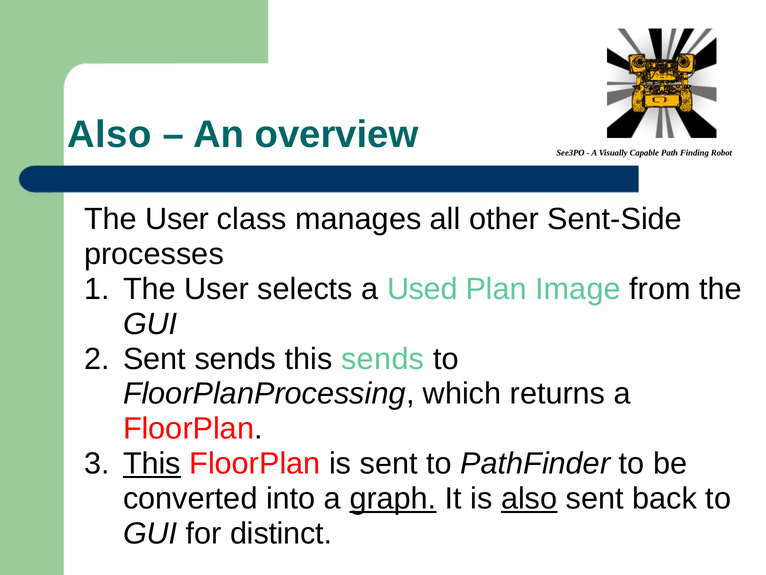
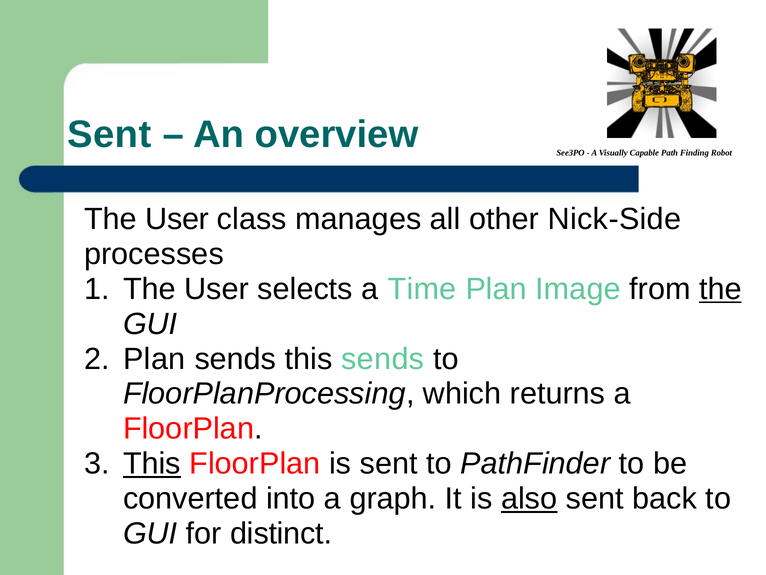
Also: Also -> Sent (109, 134)
Sent-Side: Sent-Side -> Nick-Side (615, 219)
Used: Used -> Time (422, 289)
the underline: none -> present (720, 289)
Sent: Sent -> Plan (154, 359)
graph underline: present -> none (393, 498)
